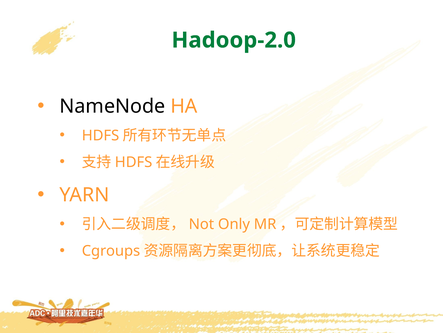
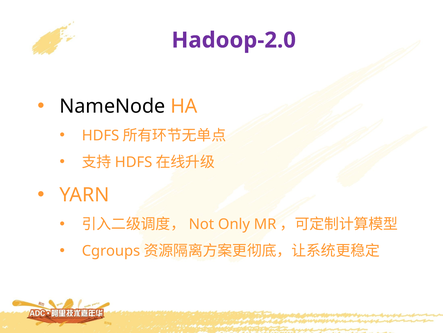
Hadoop-2.0 colour: green -> purple (234, 40)
